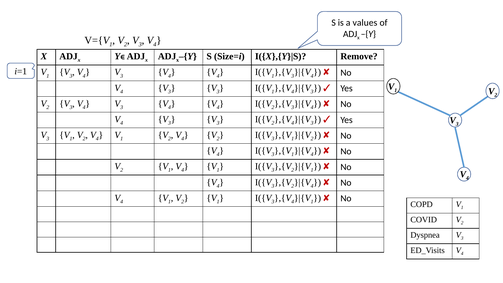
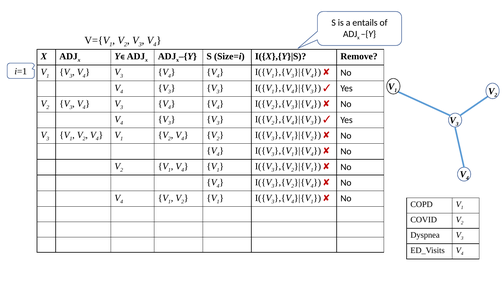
values: values -> entails (365, 23)
